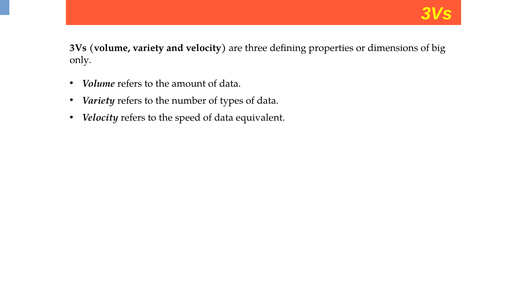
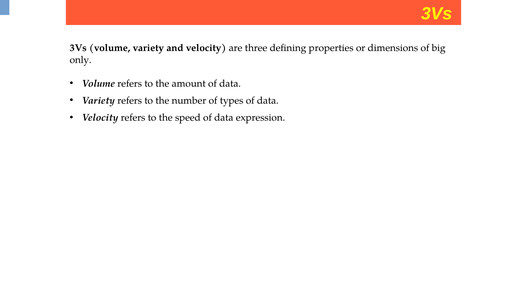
equivalent: equivalent -> expression (261, 118)
